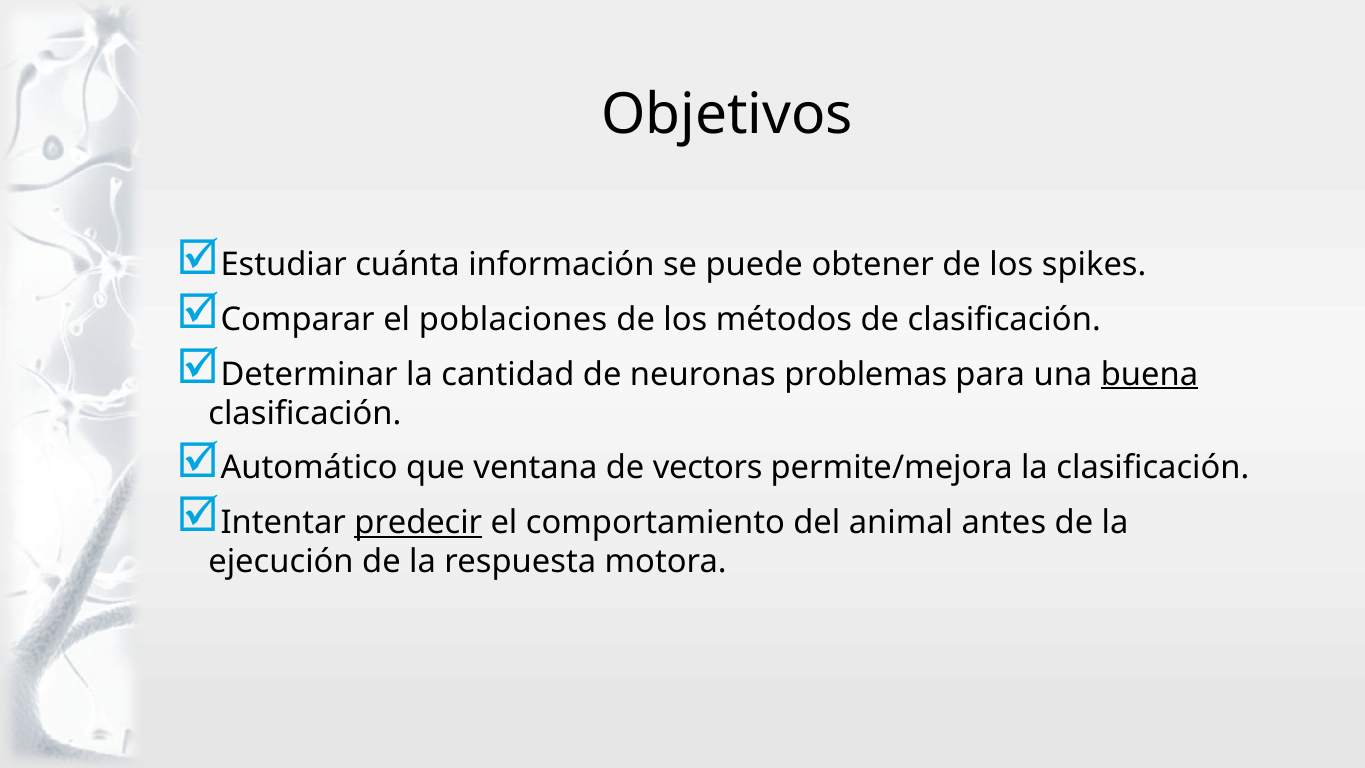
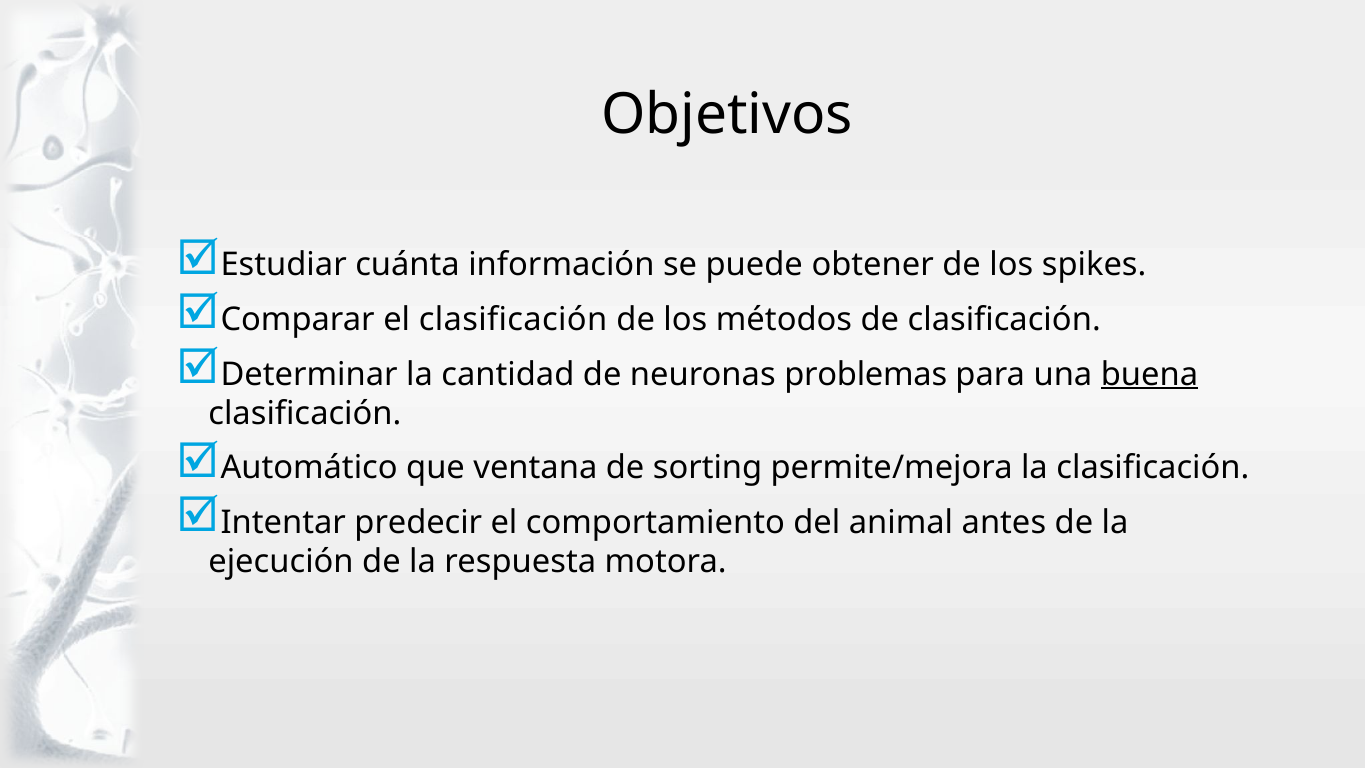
el poblaciones: poblaciones -> clasificación (513, 320)
vectors: vectors -> sorting (708, 468)
predecir underline: present -> none (418, 523)
